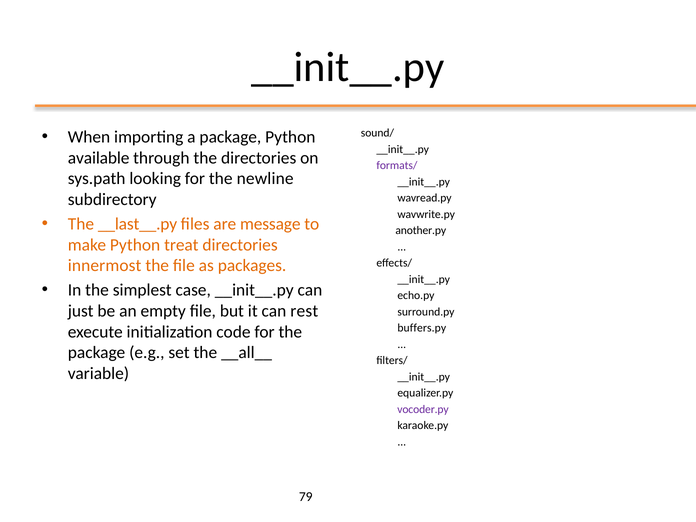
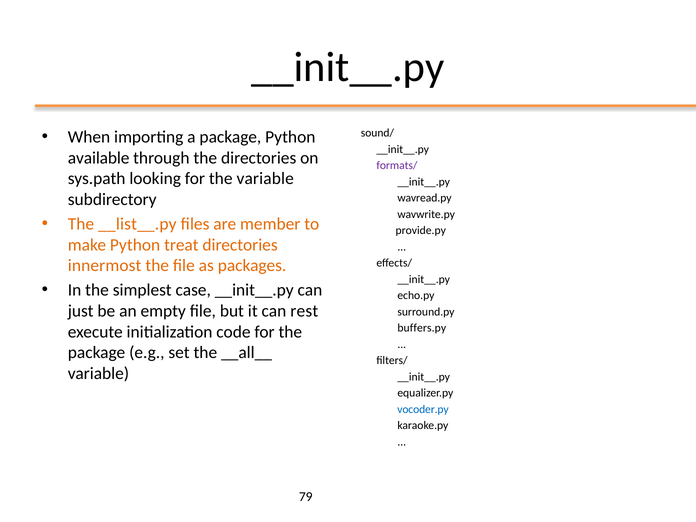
the newline: newline -> variable (265, 179)
__last__.py: __last__.py -> __list__.py (137, 224)
message: message -> member (270, 224)
another.py: another.py -> provide.py (421, 231)
vocoder.py colour: purple -> blue (423, 409)
